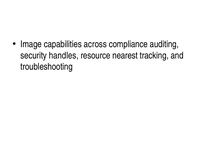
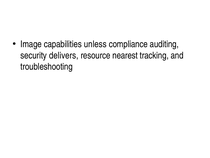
across: across -> unless (95, 44)
handles: handles -> delivers (64, 55)
